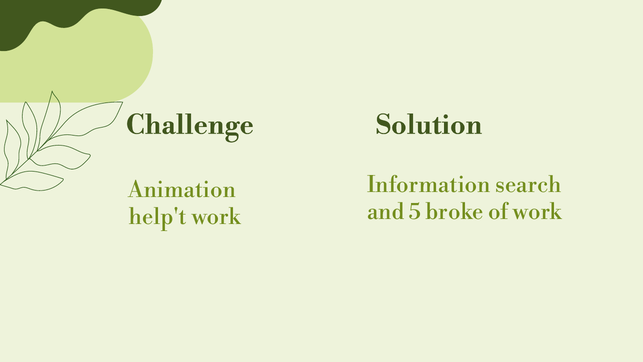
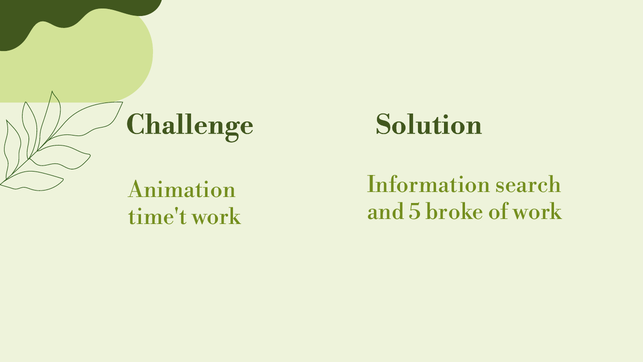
help't: help't -> time't (158, 217)
